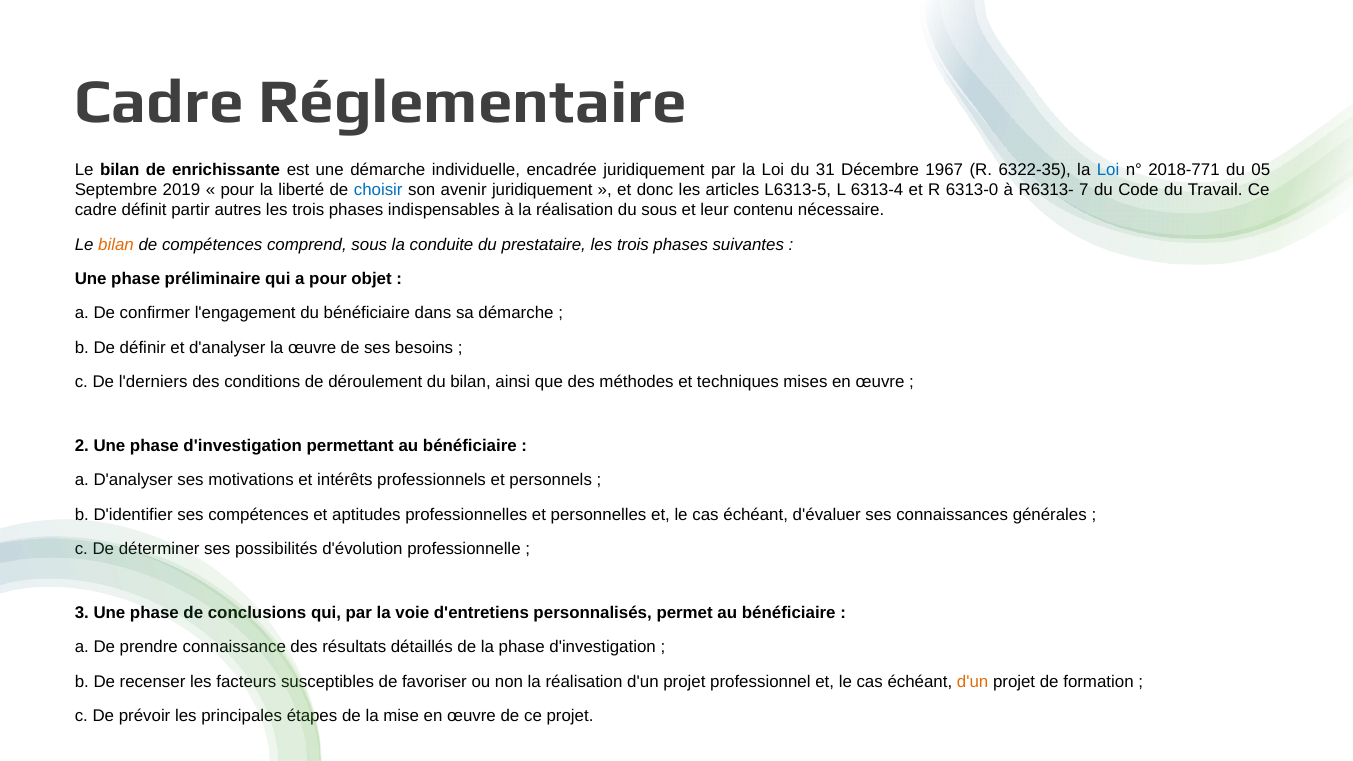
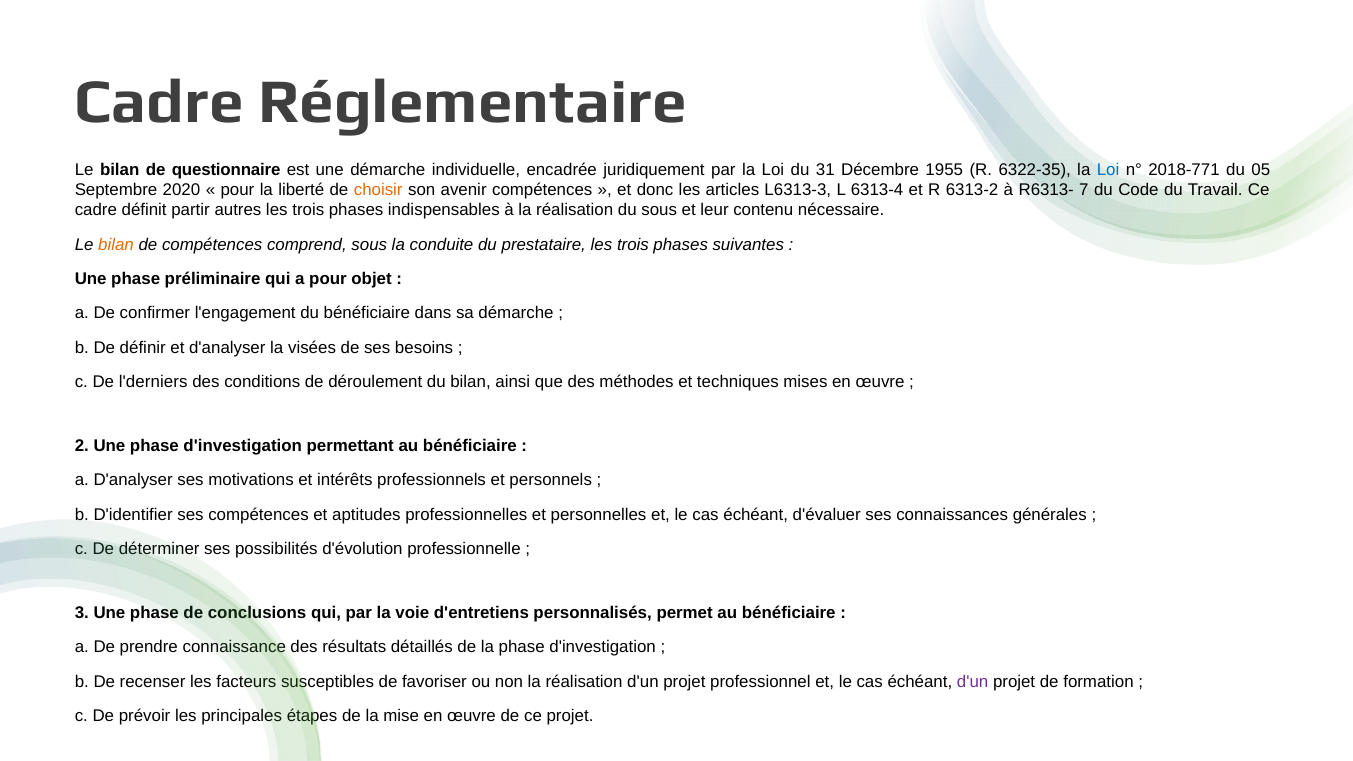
enrichissante: enrichissante -> questionnaire (226, 169)
1967: 1967 -> 1955 (944, 169)
2019: 2019 -> 2020 (181, 190)
choisir colour: blue -> orange (378, 190)
avenir juridiquement: juridiquement -> compétences (542, 190)
L6313-5: L6313-5 -> L6313-3 (798, 190)
6313-0: 6313-0 -> 6313-2 (972, 190)
la œuvre: œuvre -> visées (312, 348)
d'un colour: orange -> purple (973, 682)
